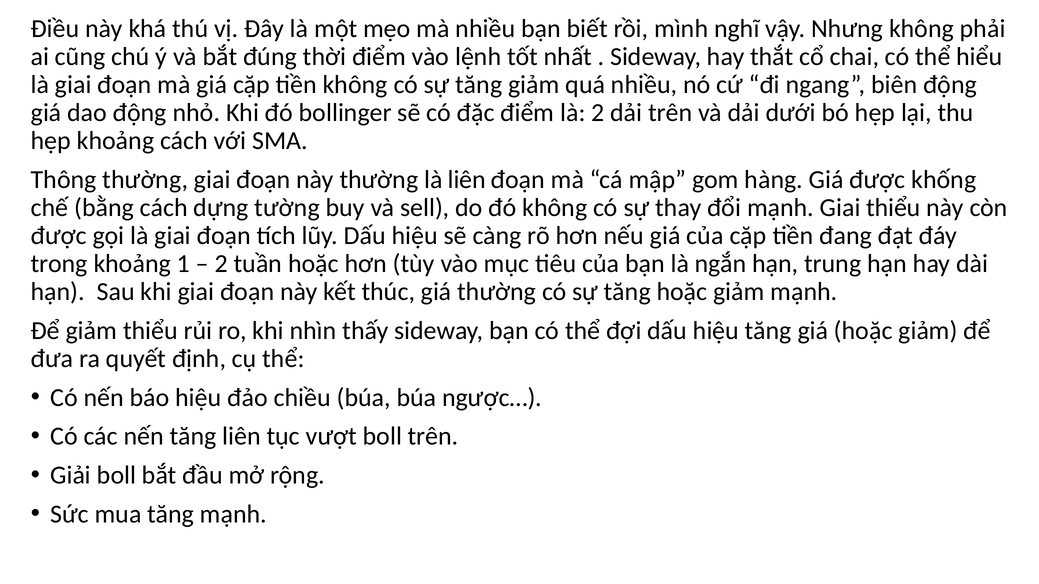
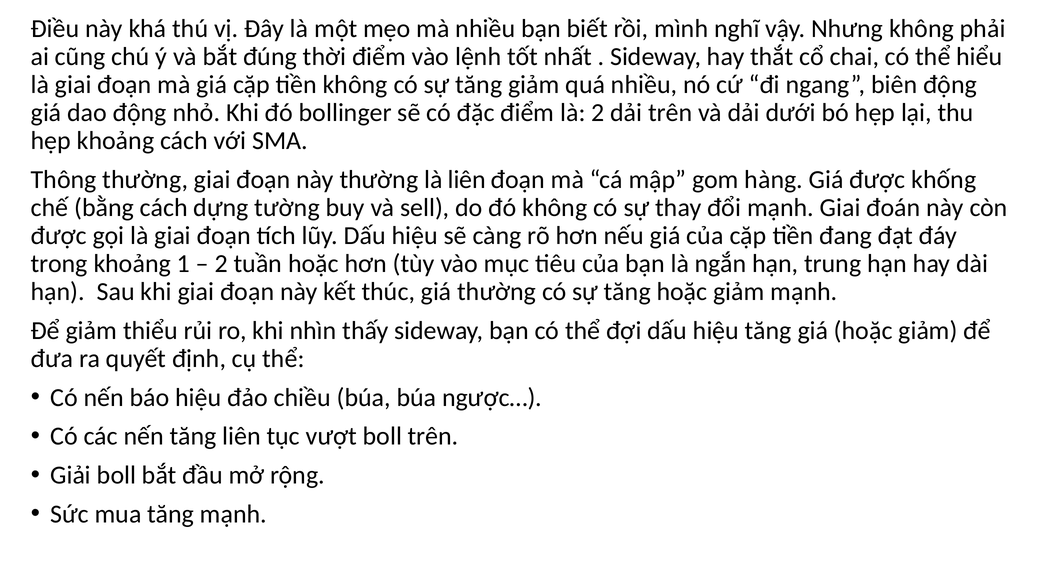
Giai thiểu: thiểu -> đoán (893, 208)
